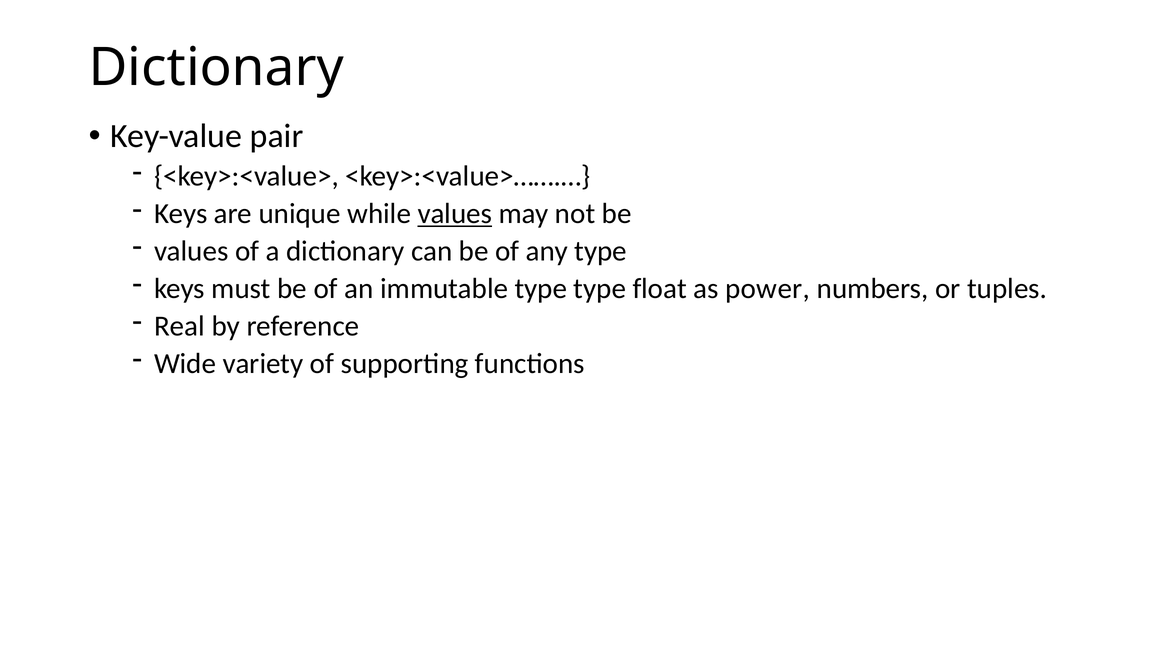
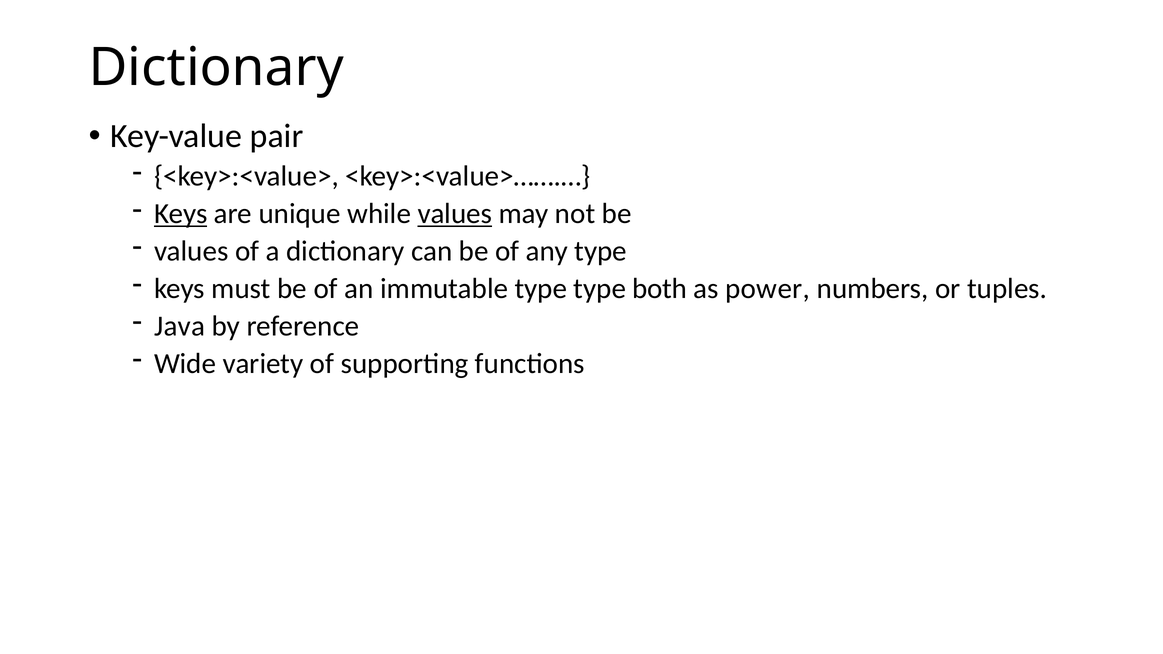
Keys underline: none -> present (181, 214)
float: float -> both (660, 289)
Real: Real -> Java (180, 326)
